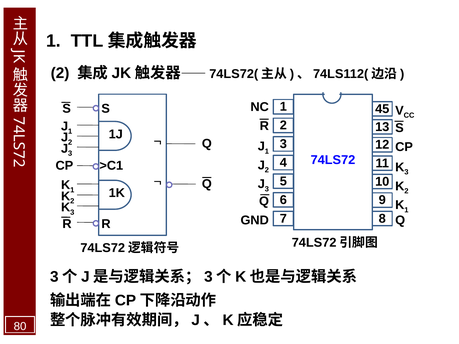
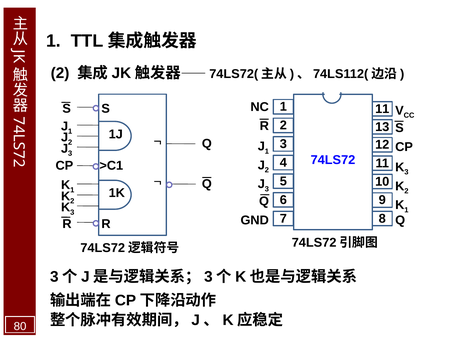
1 45: 45 -> 11 (382, 109)
